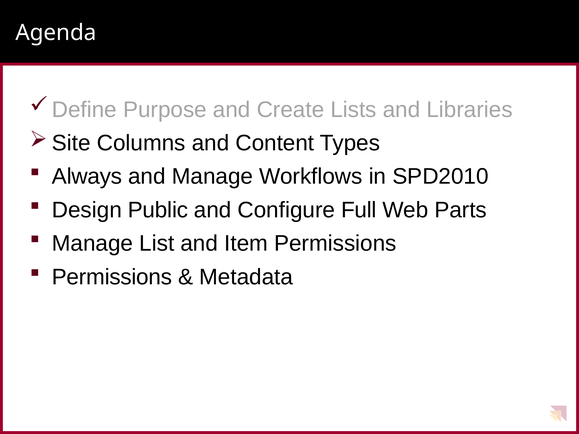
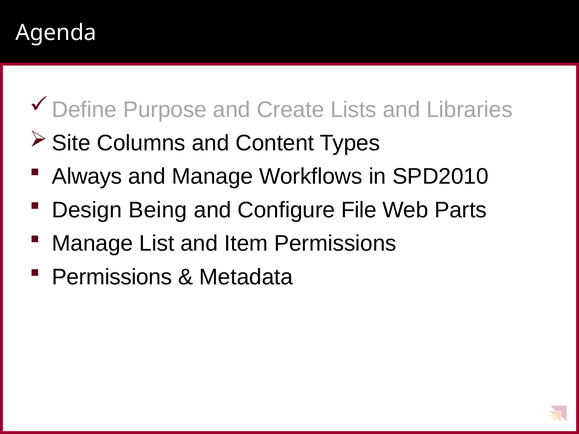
Public: Public -> Being (158, 210)
Full: Full -> File (359, 210)
